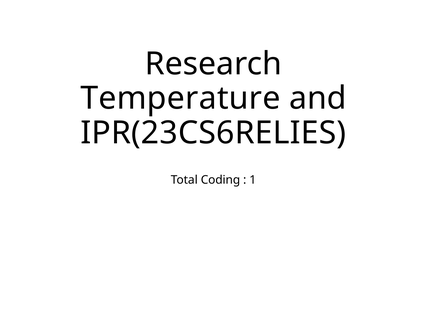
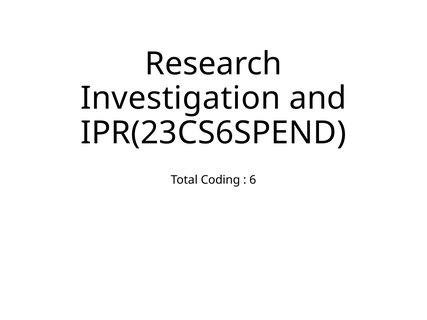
Temperature: Temperature -> Investigation (180, 99)
IPR(23CS6RELIES: IPR(23CS6RELIES -> IPR(23CS6SPEND (213, 133)
1: 1 -> 6 (253, 180)
